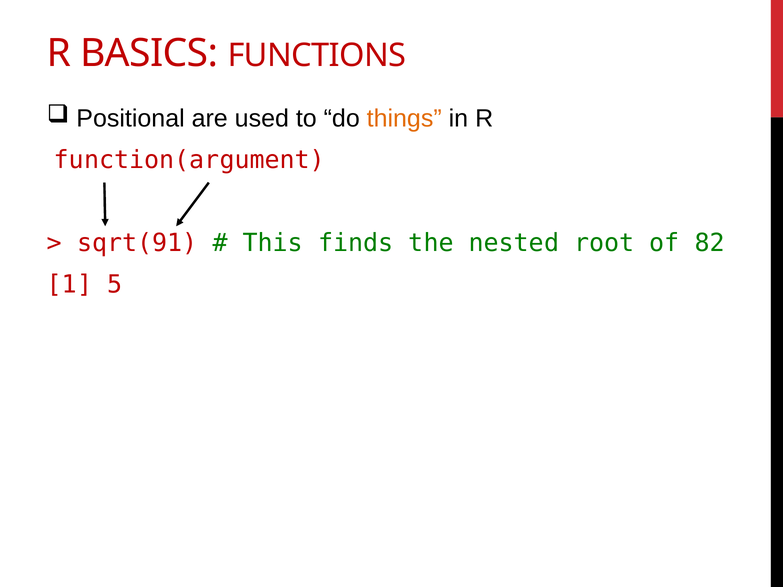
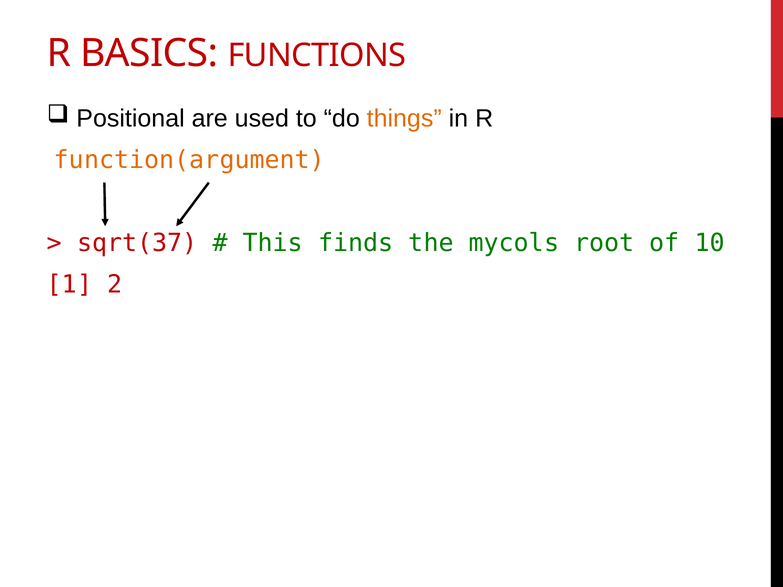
function(argument colour: red -> orange (189, 160)
sqrt(91: sqrt(91 -> sqrt(37 (137, 243)
nested: nested -> mycols (514, 243)
82: 82 -> 10 (710, 243)
5: 5 -> 2 (115, 285)
